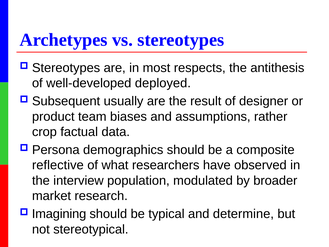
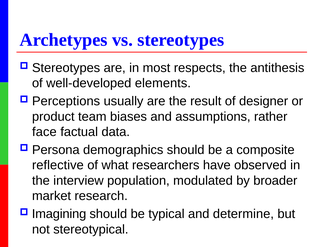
deployed: deployed -> elements (163, 83)
Subsequent: Subsequent -> Perceptions (66, 101)
crop: crop -> face (44, 132)
